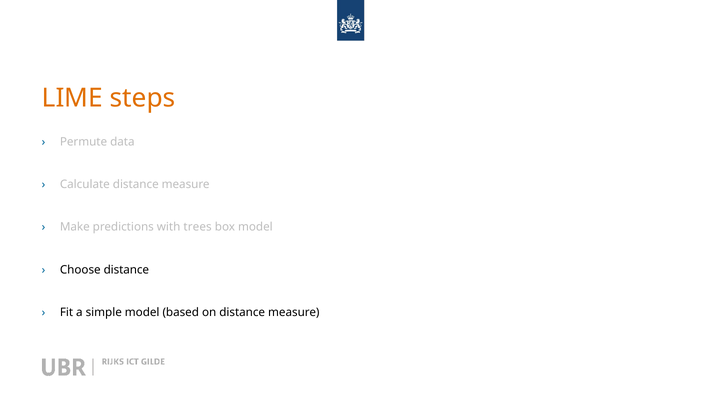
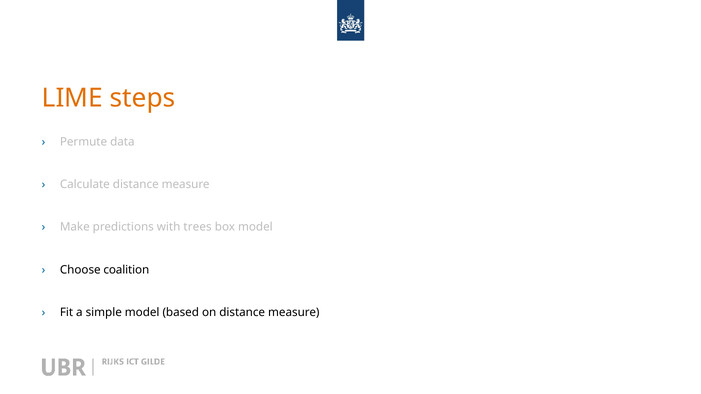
Choose distance: distance -> coalition (126, 270)
